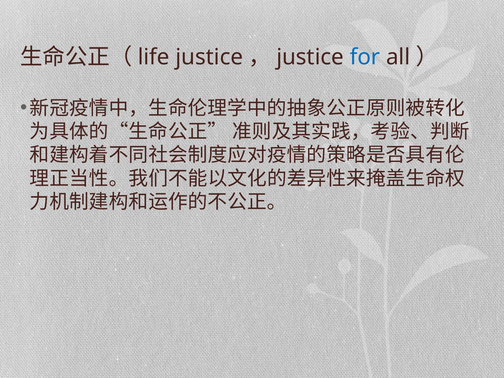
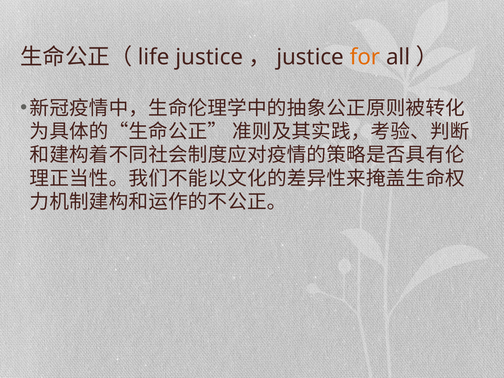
for colour: blue -> orange (365, 57)
